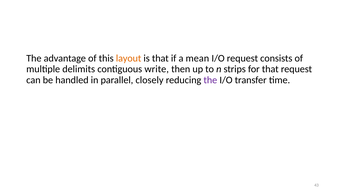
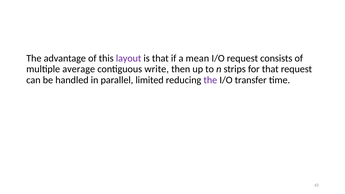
layout colour: orange -> purple (129, 58)
delimits: delimits -> average (79, 69)
closely: closely -> limited (150, 80)
